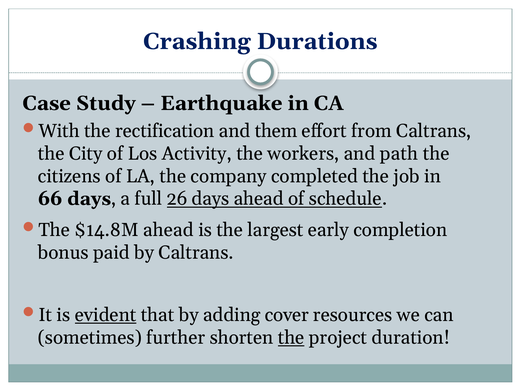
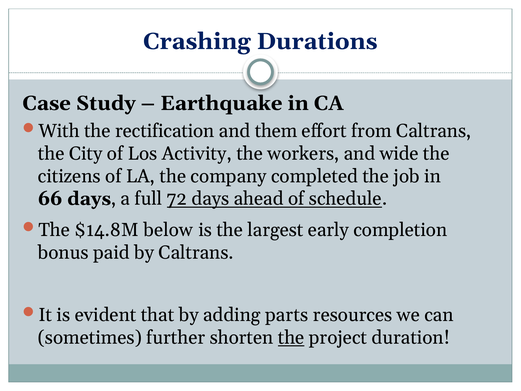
path: path -> wide (399, 153)
26: 26 -> 72 (177, 199)
$14.8M ahead: ahead -> below (168, 230)
evident underline: present -> none (106, 315)
cover: cover -> parts (287, 315)
